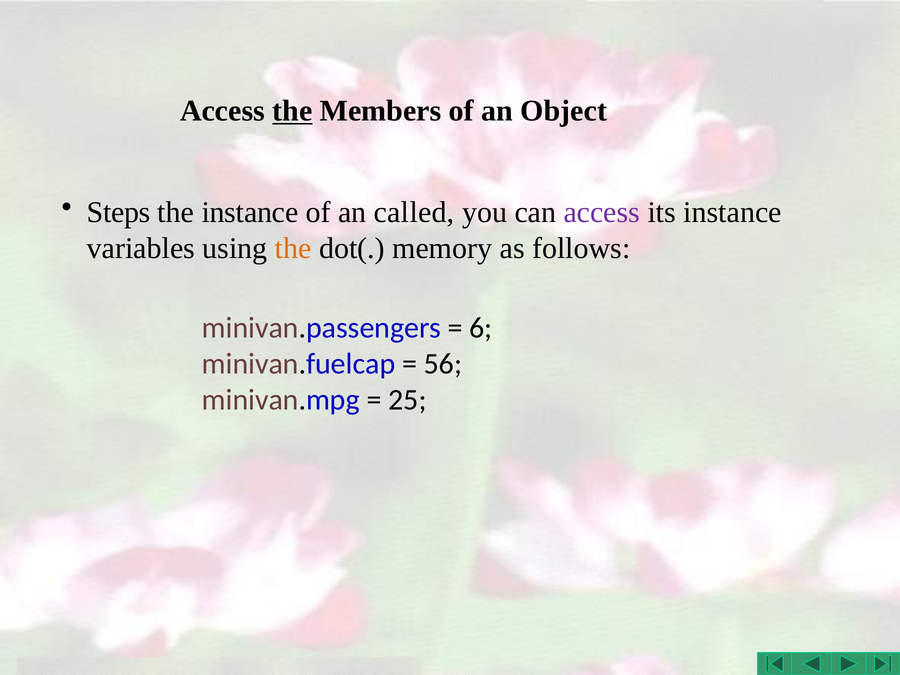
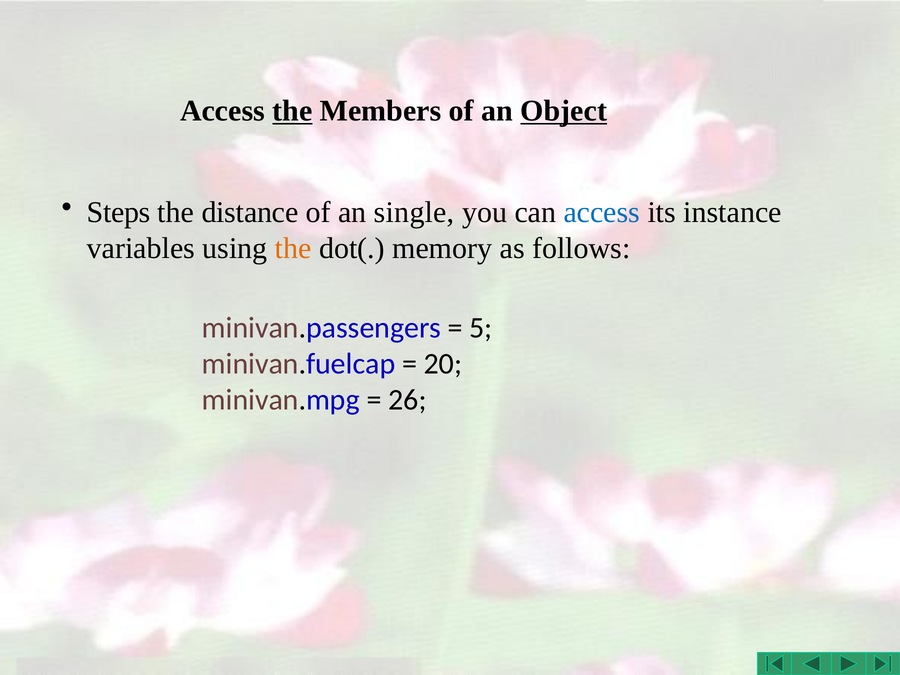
Object underline: none -> present (564, 111)
the instance: instance -> distance (250, 212)
called: called -> single (414, 212)
access colour: purple -> blue (602, 212)
6: 6 -> 5 (481, 328)
56: 56 -> 20 (443, 364)
25: 25 -> 26 (407, 400)
